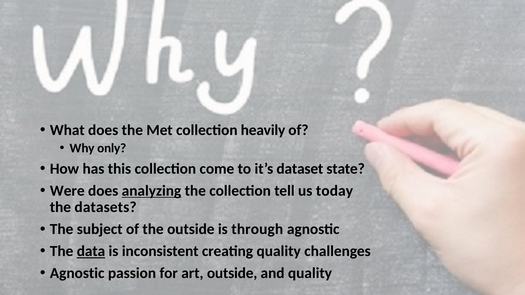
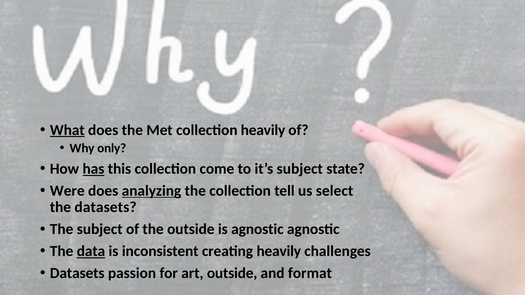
What underline: none -> present (67, 130)
has underline: none -> present (93, 169)
it’s dataset: dataset -> subject (300, 169)
today: today -> select (335, 191)
is through: through -> agnostic (257, 229)
creating quality: quality -> heavily (279, 251)
Agnostic: Agnostic -> Datasets (77, 273)
and quality: quality -> format (310, 273)
